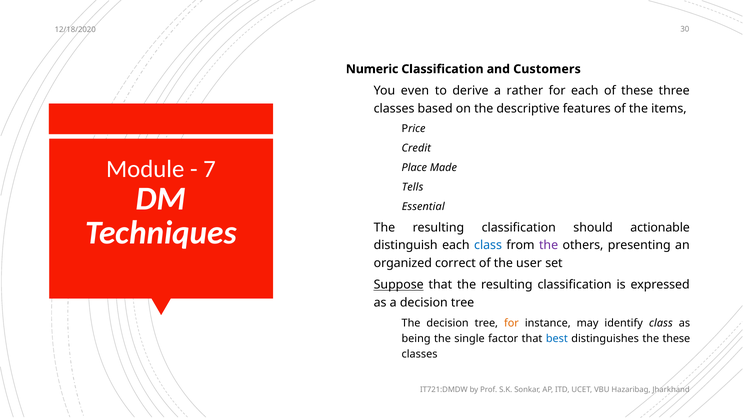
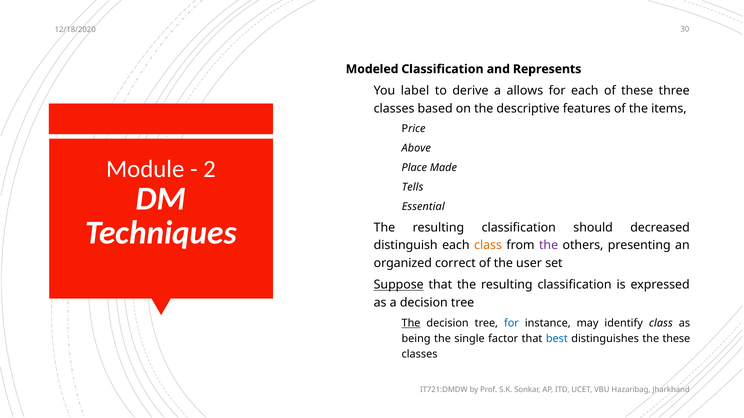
Numeric: Numeric -> Modeled (372, 69)
Customers: Customers -> Represents (547, 69)
even: even -> label (415, 91)
rather: rather -> allows (525, 91)
Credit: Credit -> Above (416, 149)
7: 7 -> 2 (209, 169)
actionable: actionable -> decreased (660, 228)
class colour: blue -> orange (488, 246)
The underline: none -> present (411, 323)
for colour: orange -> blue (511, 323)
